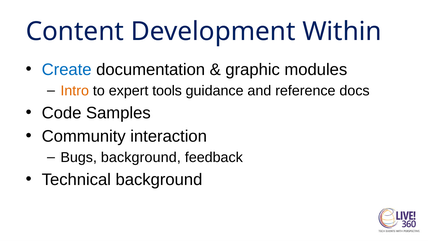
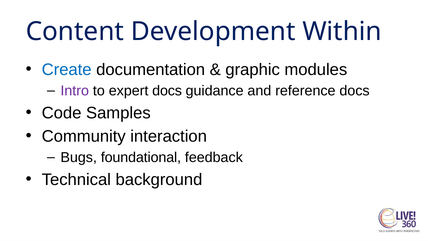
Intro colour: orange -> purple (75, 91)
expert tools: tools -> docs (167, 91)
Bugs background: background -> foundational (141, 157)
